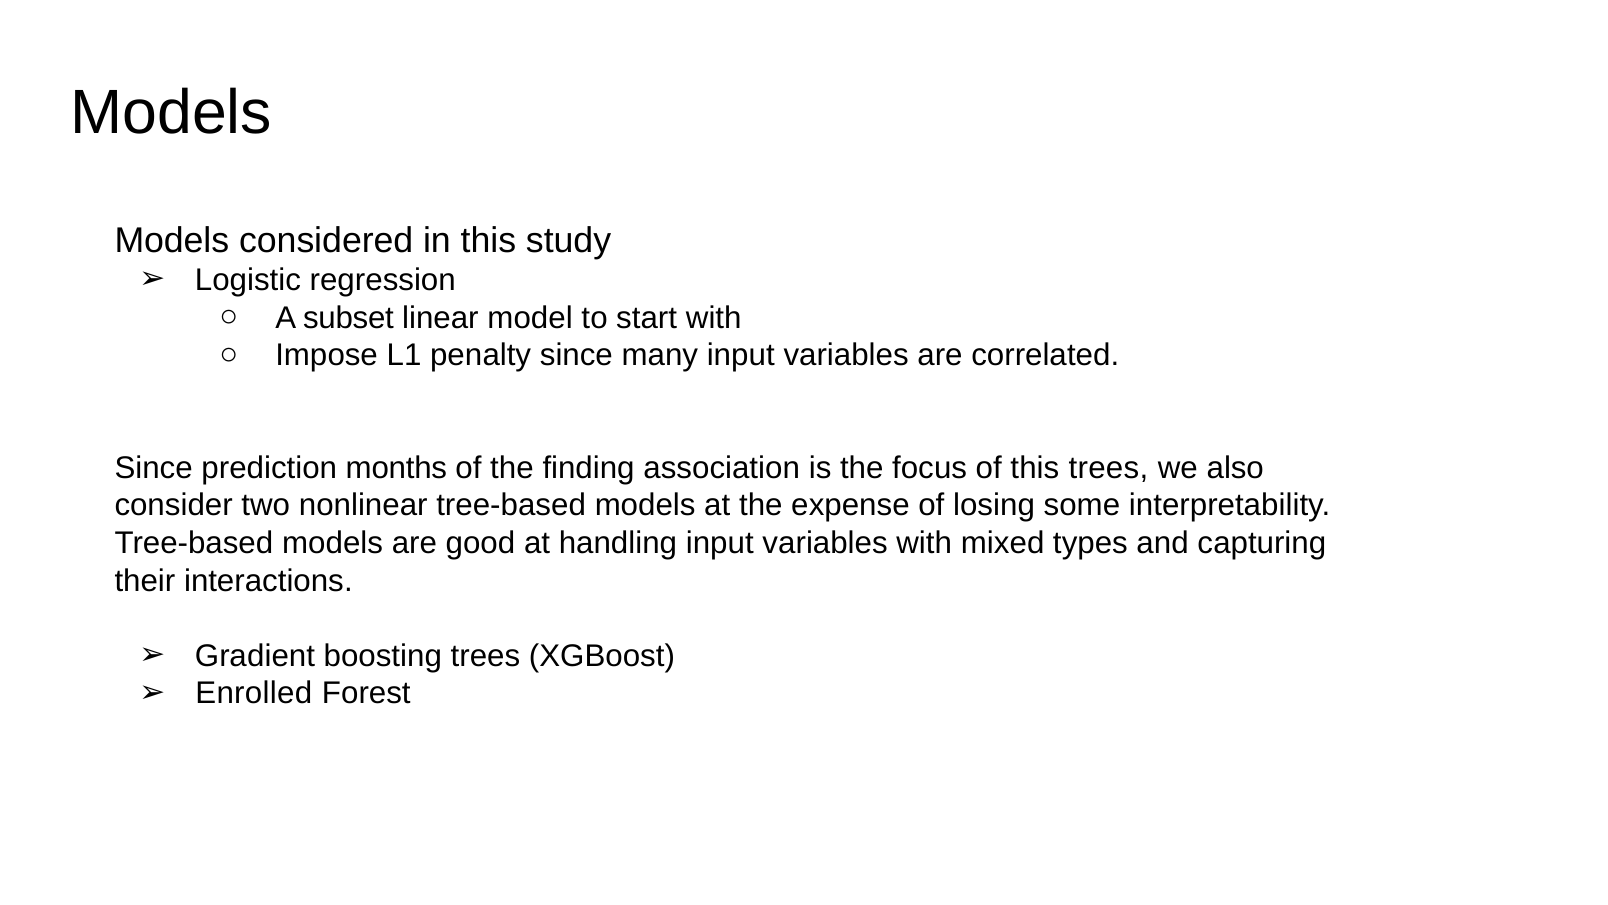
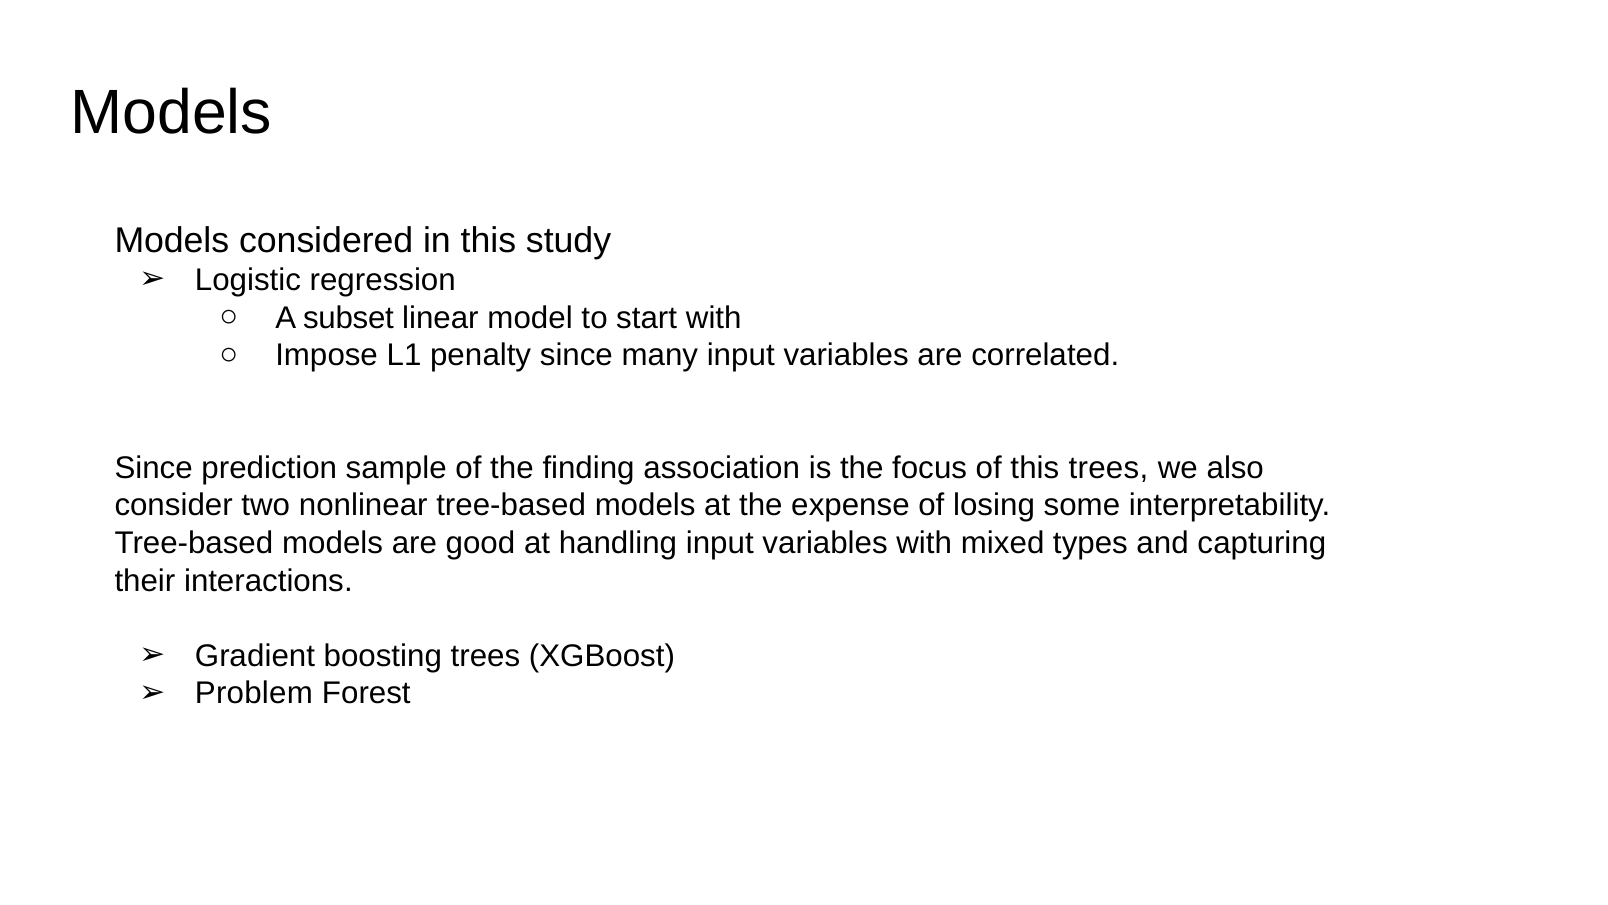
months: months -> sample (396, 468)
Enrolled: Enrolled -> Problem (254, 693)
